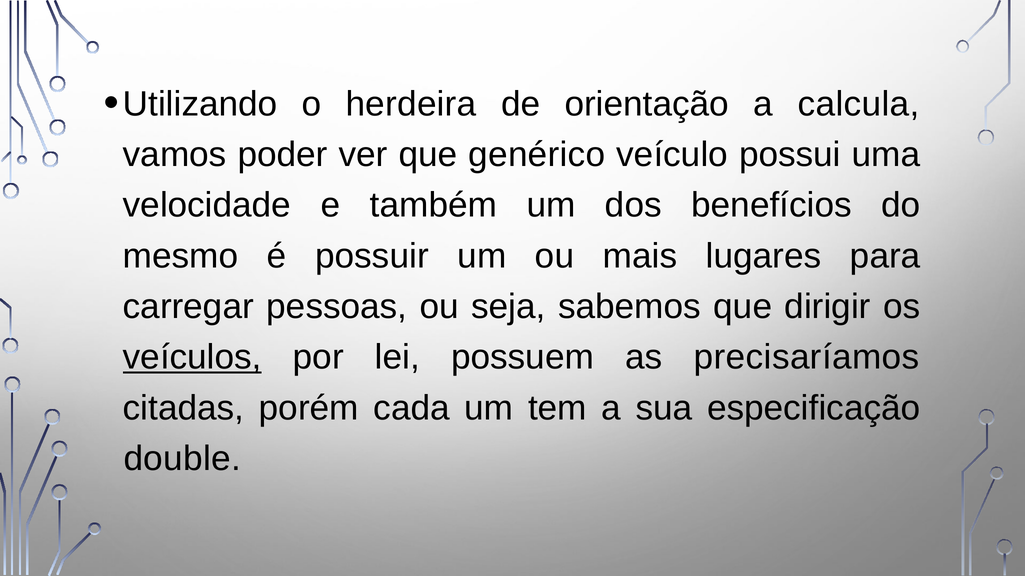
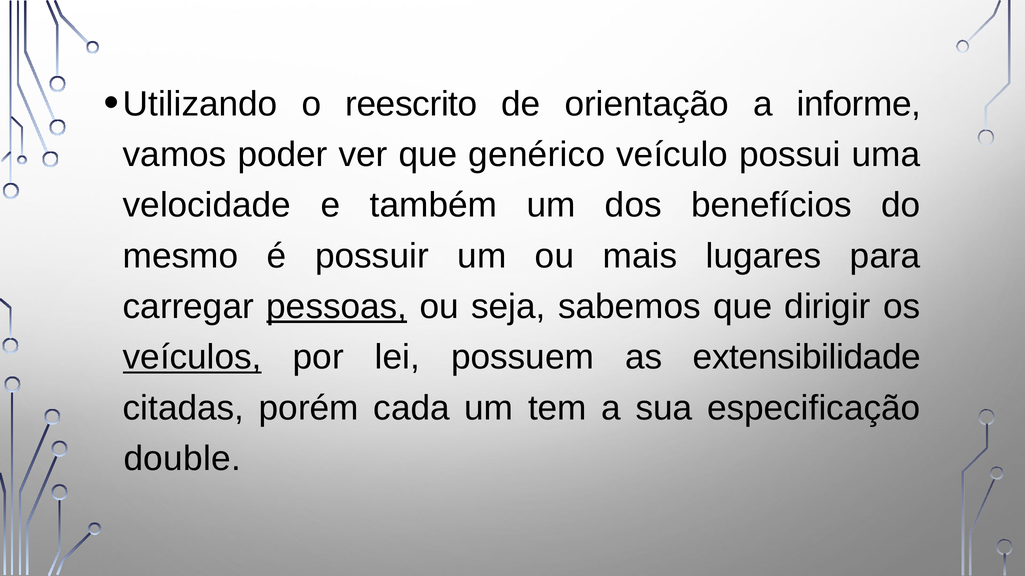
herdeira: herdeira -> reescrito (411, 104)
calcula: calcula -> informe (859, 104)
pessoas underline: none -> present (337, 307)
precisaríamos: precisaríamos -> extensibilidade (807, 358)
